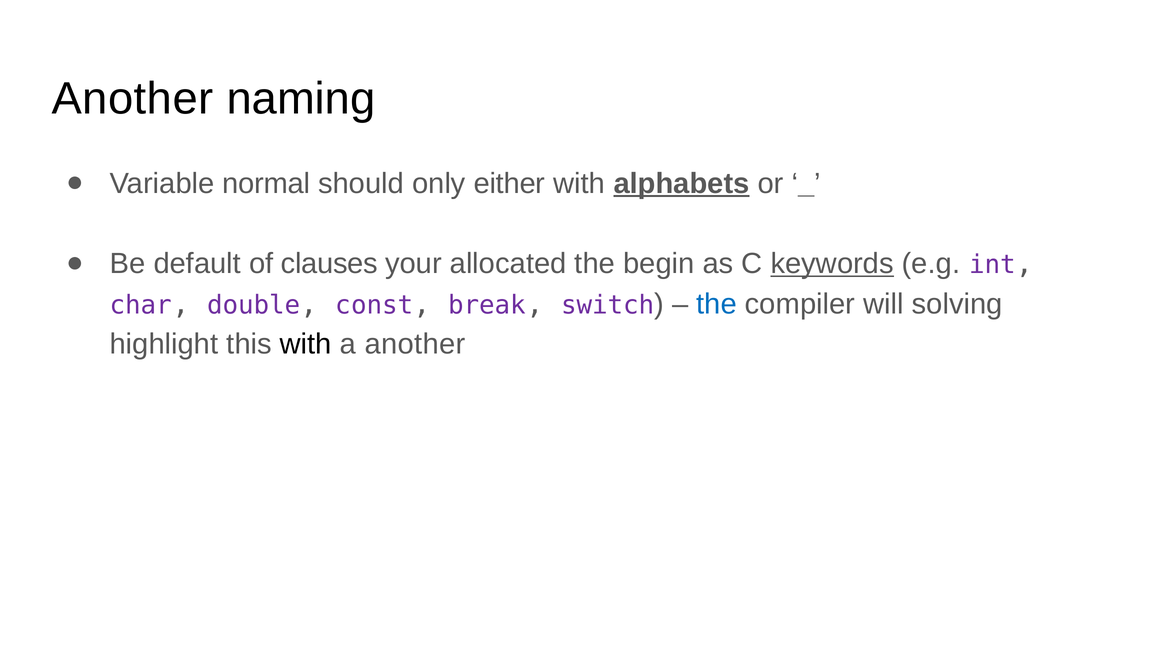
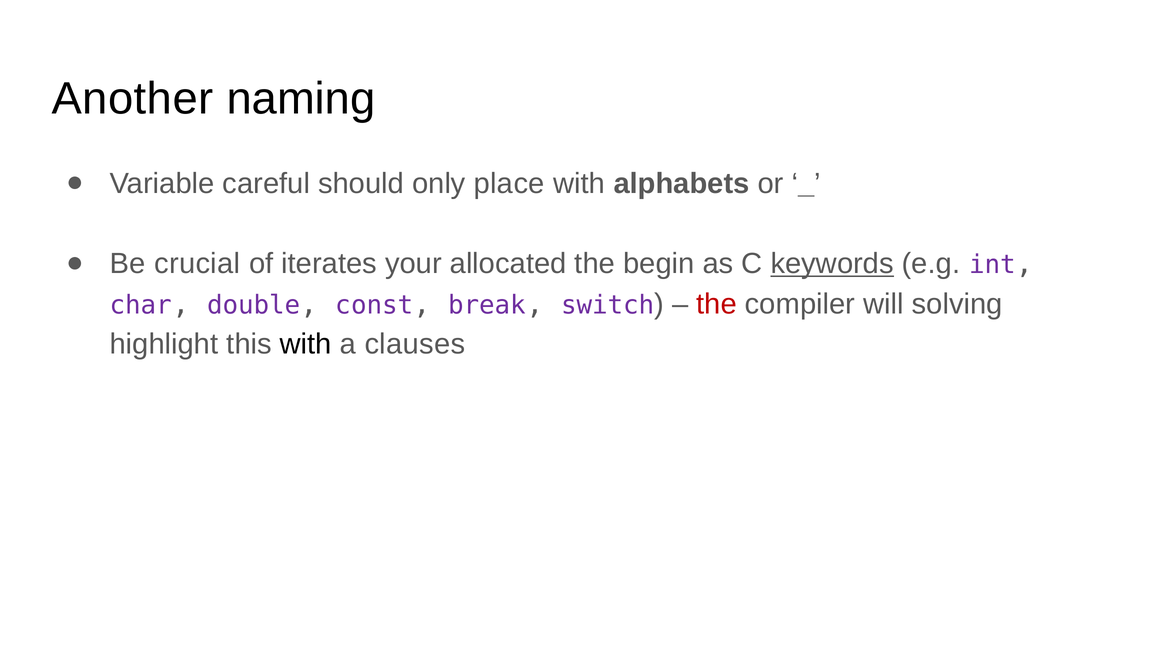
normal: normal -> careful (266, 184)
either: either -> place (509, 184)
alphabets underline: present -> none (682, 184)
default: default -> crucial (197, 264)
clauses: clauses -> iterates (329, 264)
the colour: blue -> red (717, 304)
a another: another -> clauses (415, 345)
